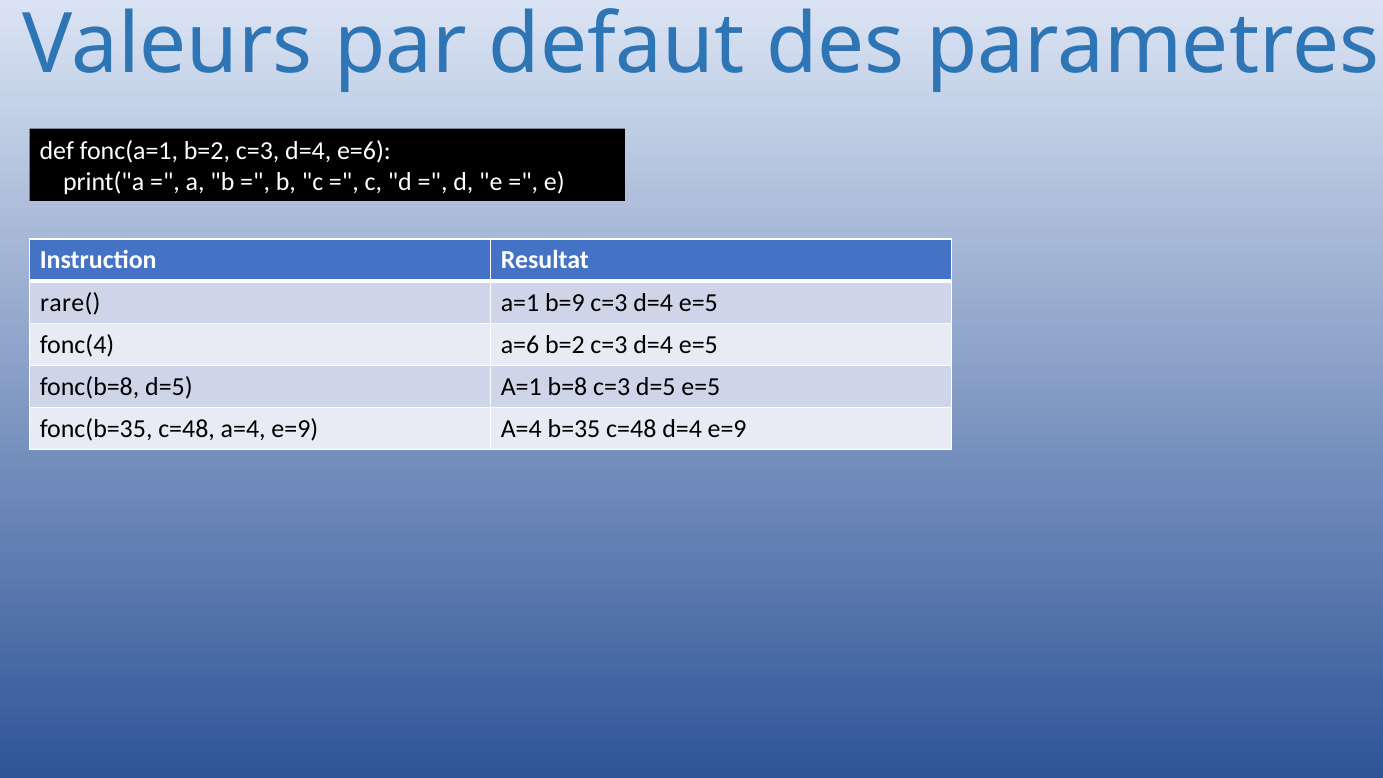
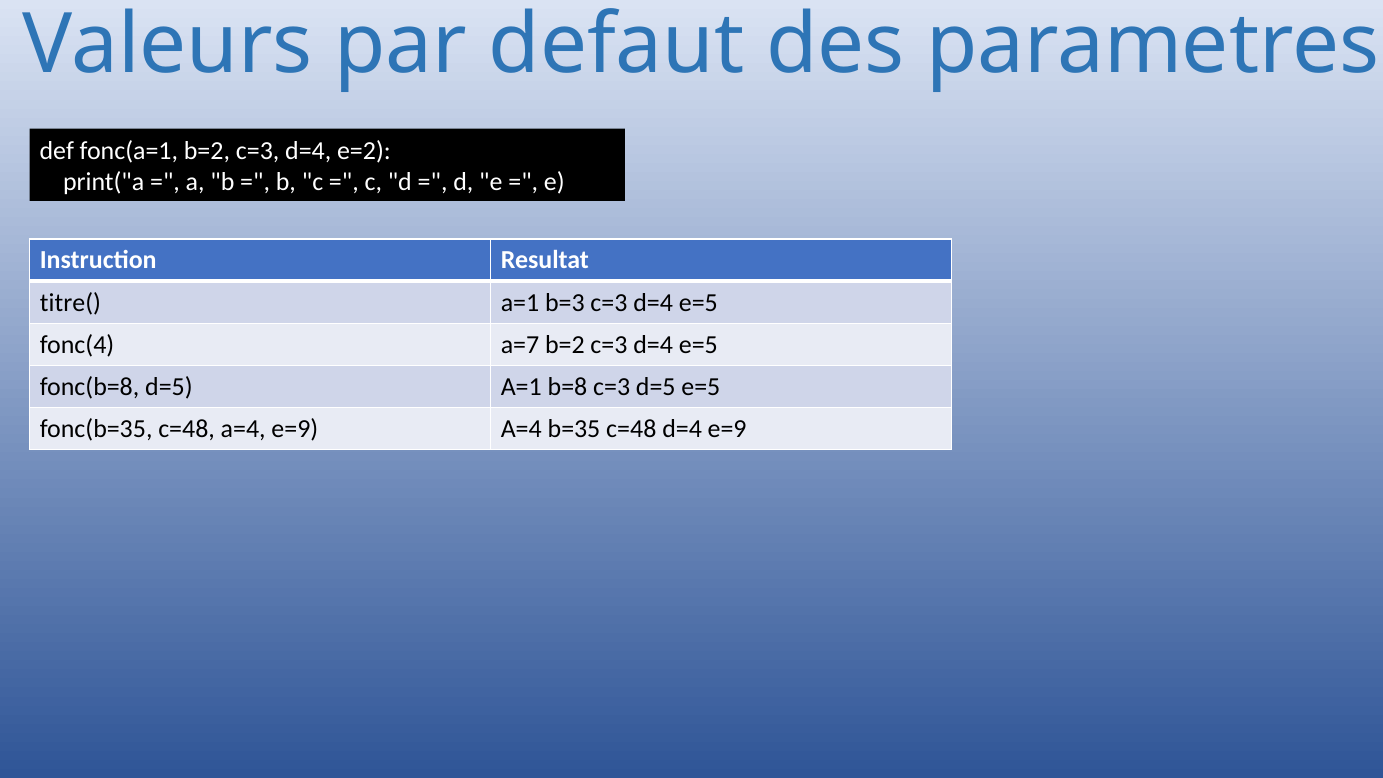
e=6: e=6 -> e=2 (364, 151)
rare(: rare( -> titre( (70, 302)
b=9: b=9 -> b=3 (565, 302)
a=6: a=6 -> a=7 (520, 345)
